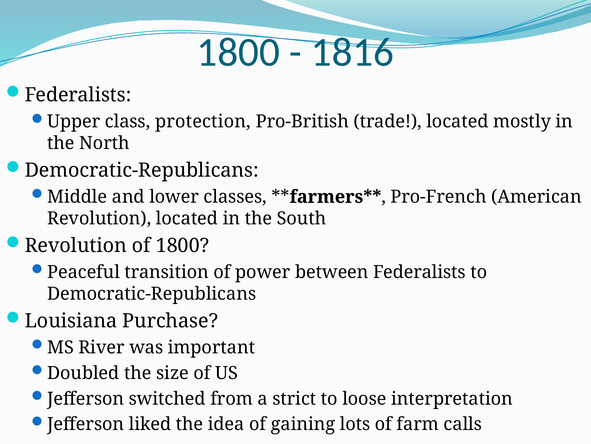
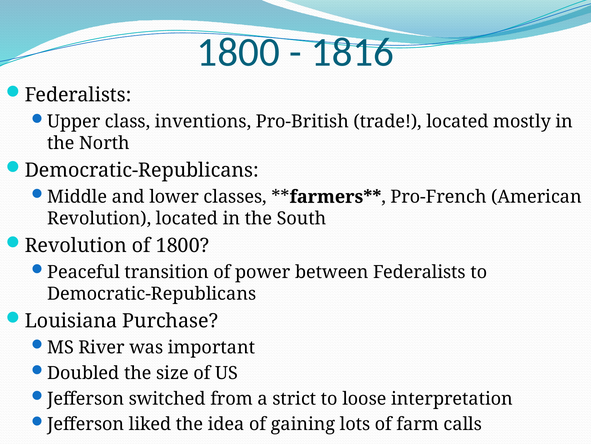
protection: protection -> inventions (203, 121)
